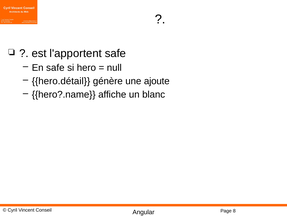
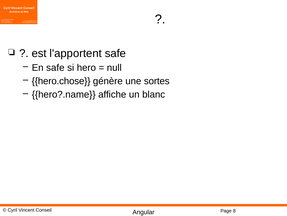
hero.détail: hero.détail -> hero.chose (61, 81)
ajoute: ajoute -> sortes (157, 81)
